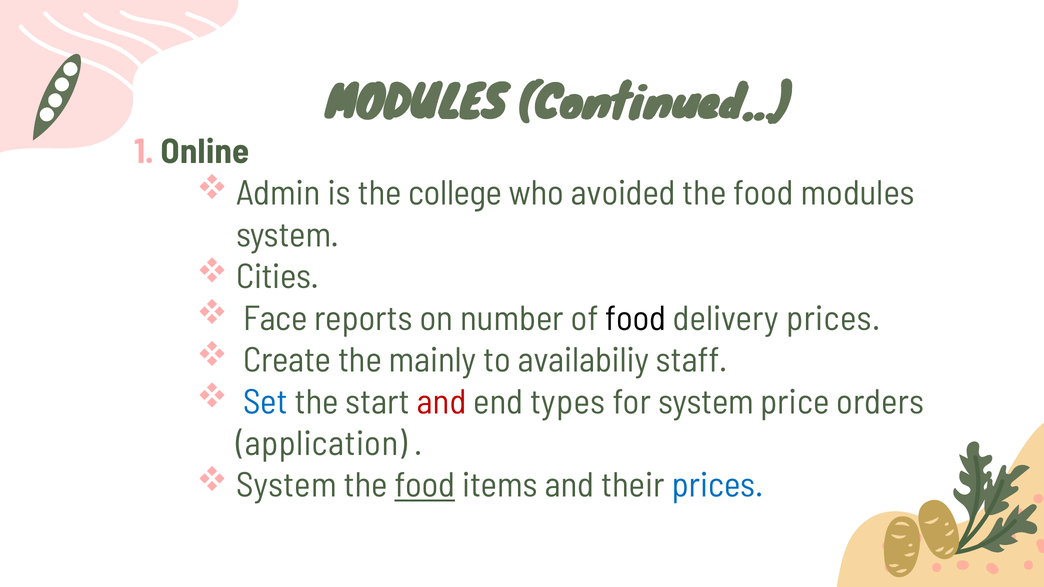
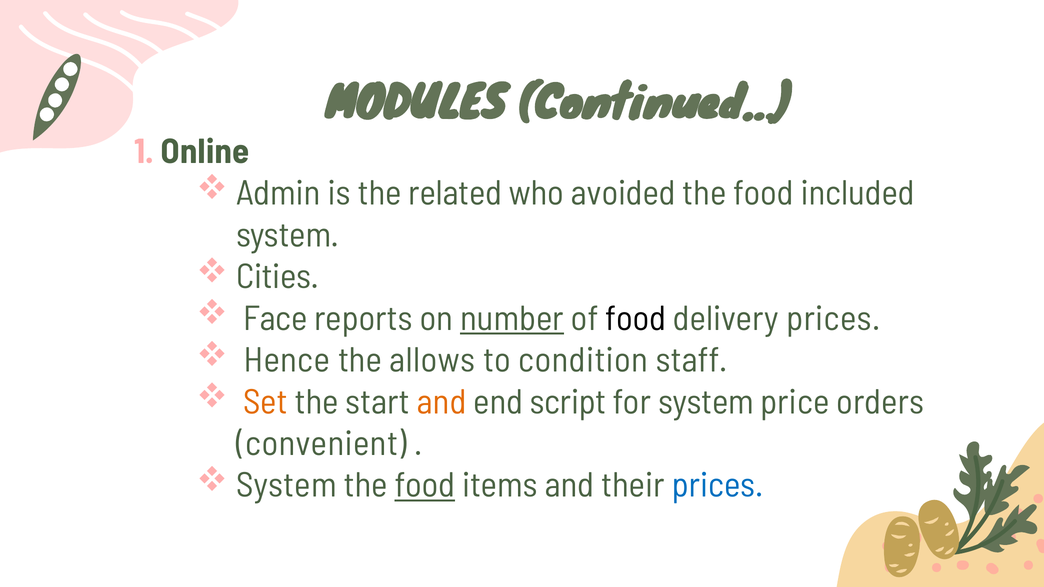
college: college -> related (455, 193)
food modules: modules -> included (858, 193)
number underline: none -> present (512, 319)
Create: Create -> Hence (287, 360)
mainly: mainly -> allows (432, 360)
availabiliy: availabiliy -> condition (583, 360)
Set colour: blue -> orange (265, 402)
and colour: red -> orange (442, 402)
types: types -> script (568, 402)
application: application -> convenient (322, 444)
